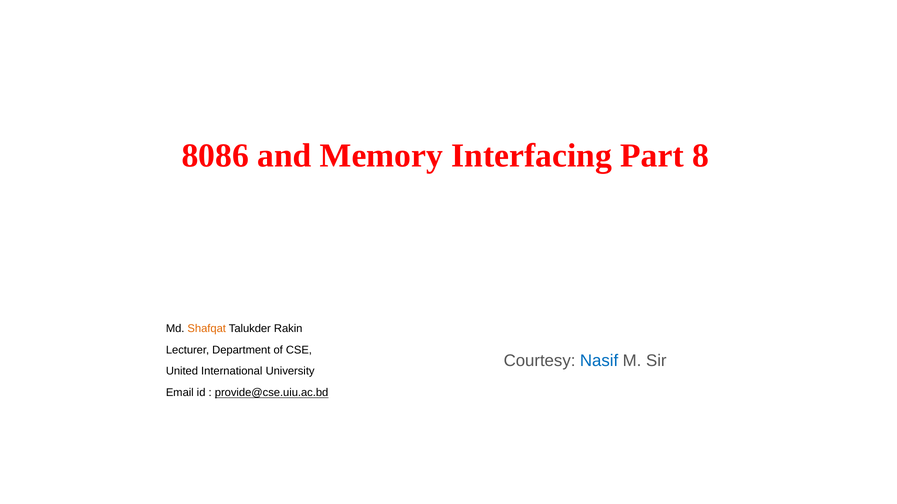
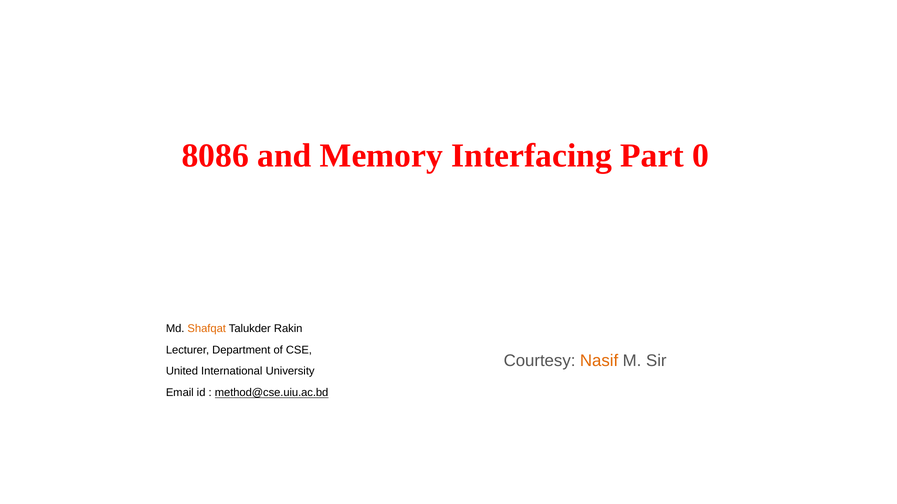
8: 8 -> 0 (701, 156)
Nasif colour: blue -> orange (599, 361)
provide@cse.uiu.ac.bd: provide@cse.uiu.ac.bd -> method@cse.uiu.ac.bd (272, 393)
